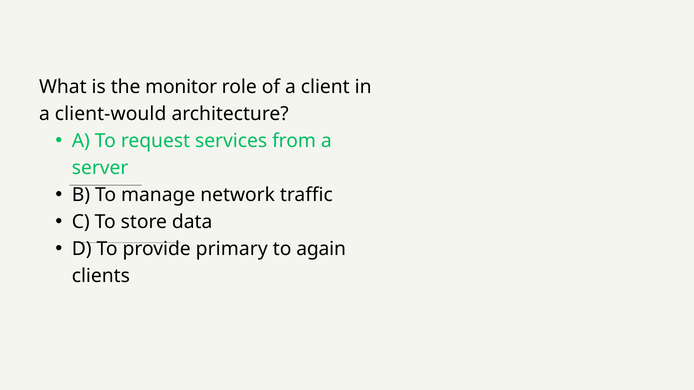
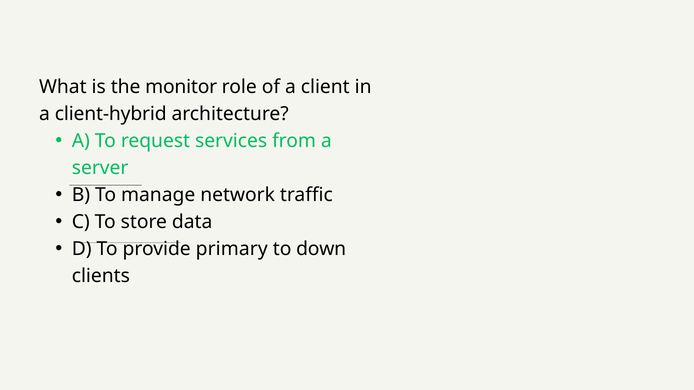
client-would: client-would -> client-hybrid (111, 114)
again: again -> down (321, 249)
